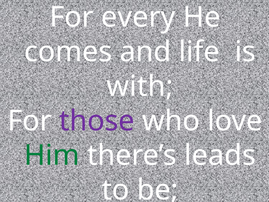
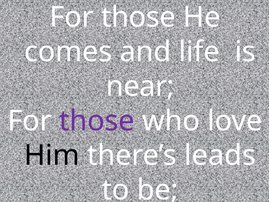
every: every -> those (138, 17)
with: with -> near (140, 86)
Him colour: green -> black (52, 155)
